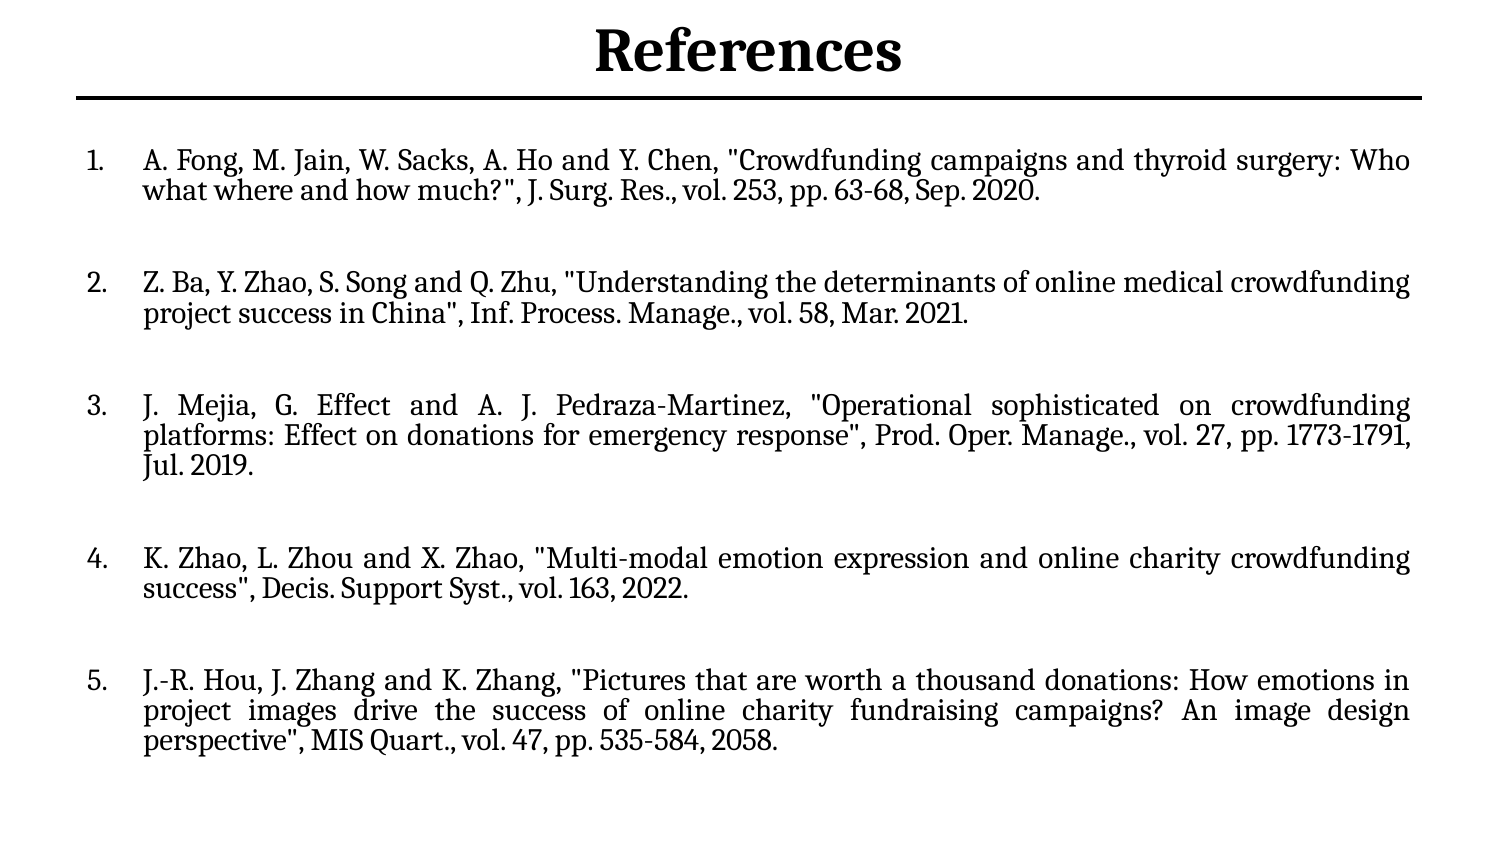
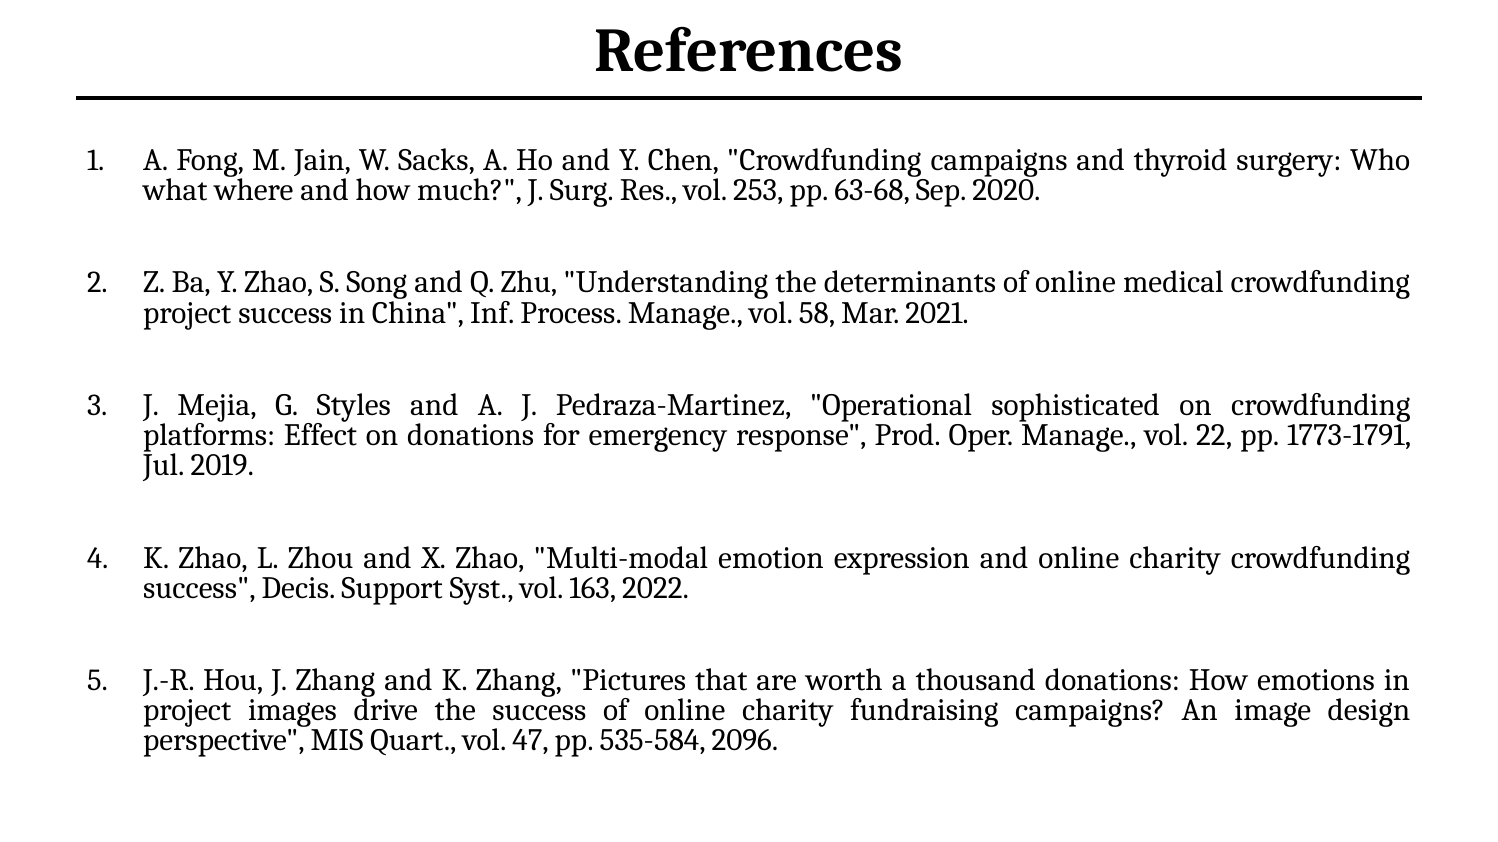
G Effect: Effect -> Styles (354, 405)
27: 27 -> 22 (1214, 436)
2058: 2058 -> 2096 (745, 741)
